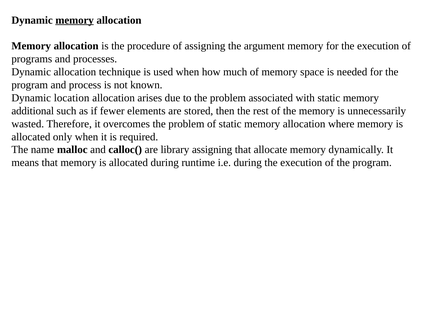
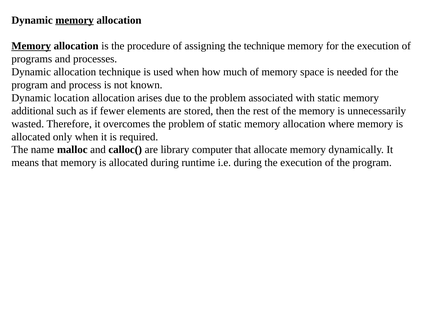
Memory underline: none -> present (31, 46)
the argument: argument -> technique (264, 46)
library assigning: assigning -> computer (212, 150)
